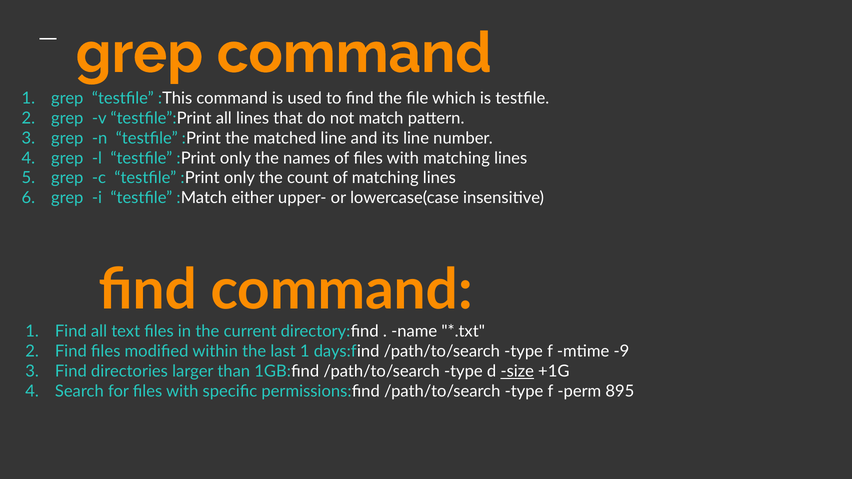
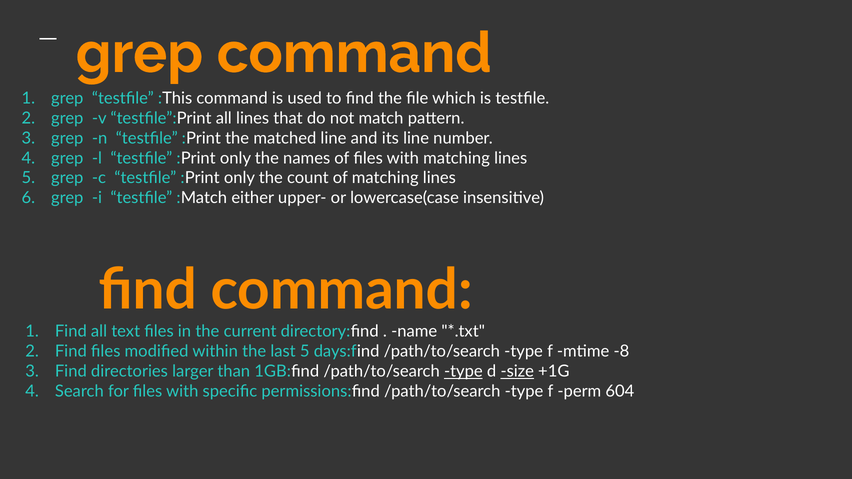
last 1: 1 -> 5 (305, 351)
-9: -9 -> -8 (621, 351)
type underline: none -> present (463, 371)
895: 895 -> 604 (620, 391)
